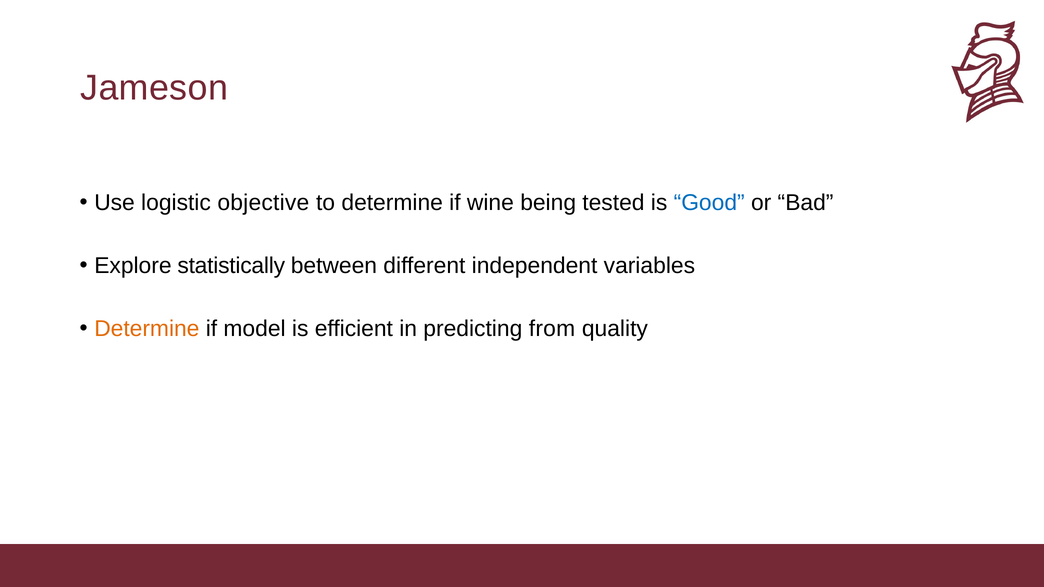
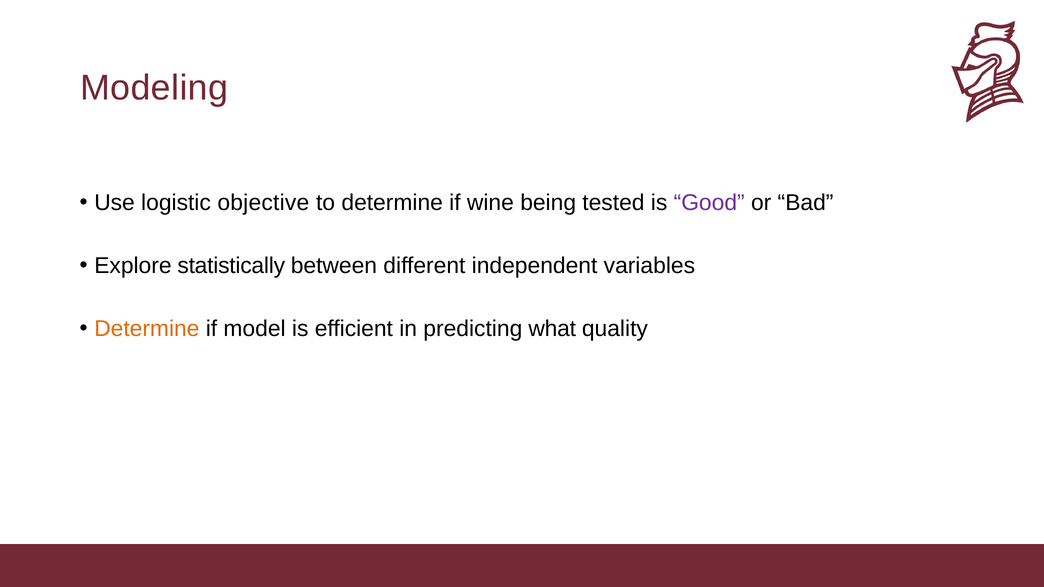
Jameson: Jameson -> Modeling (154, 88)
Good colour: blue -> purple (709, 203)
from: from -> what (552, 329)
